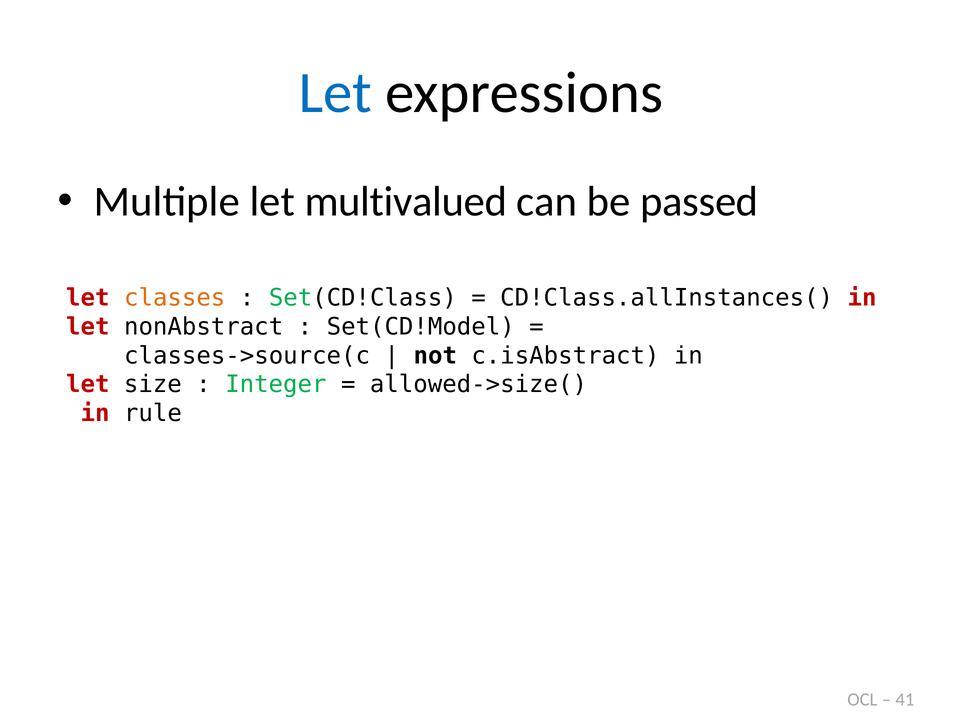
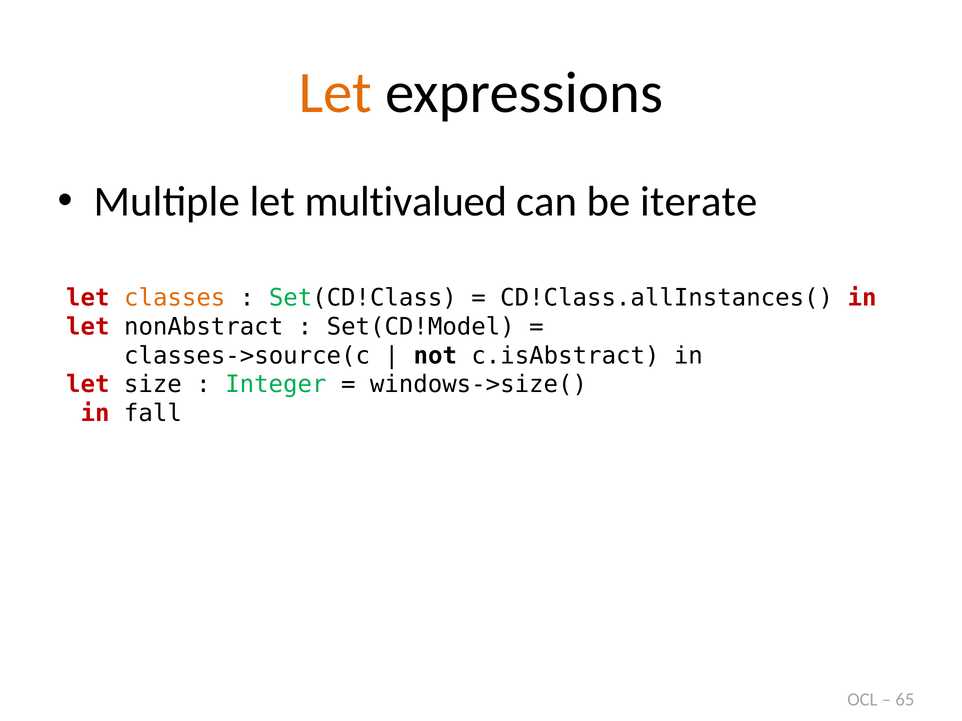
Let colour: blue -> orange (335, 93)
passed: passed -> iterate (699, 202)
allowed->size(: allowed->size( -> windows->size( (478, 385)
rule: rule -> fall (153, 414)
41: 41 -> 65 (905, 700)
